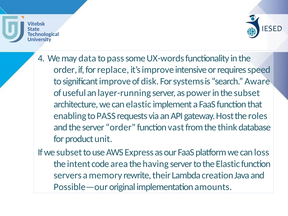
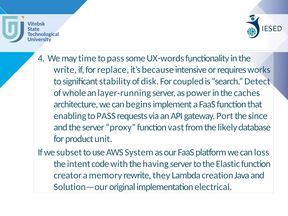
data: data -> time (87, 58)
order: order -> write (65, 70)
it’s improve: improve -> because (158, 70)
speed: speed -> works (259, 70)
significant improve: improve -> stability (115, 81)
systems: systems -> coupled (188, 81)
Aware: Aware -> Detect (257, 81)
useful: useful -> whole (74, 93)
the subset: subset -> caches (247, 93)
can elastic: elastic -> begins (139, 104)
Host: Host -> Port (225, 116)
roles: roles -> since (258, 116)
server order: order -> proxy (121, 127)
think: think -> likely (227, 127)
Express: Express -> System (139, 152)
area: area -> with (119, 164)
servers: servers -> creator (68, 175)
their: their -> they (161, 175)
Possible—our: Possible—our -> Solution—our (81, 187)
amounts: amounts -> electrical (213, 187)
